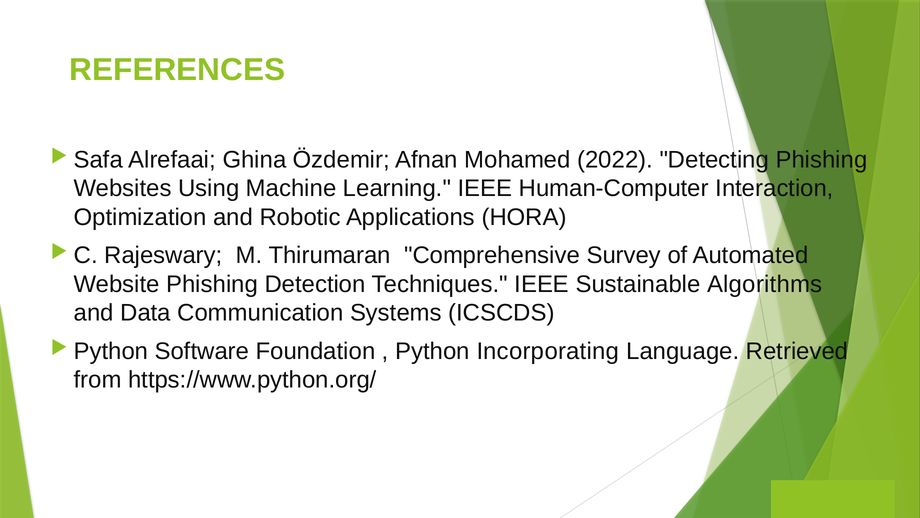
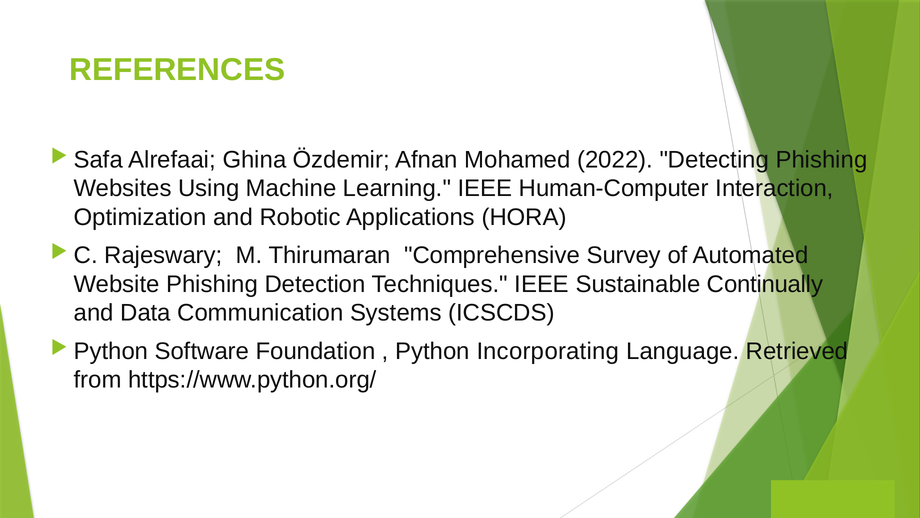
Algorithms: Algorithms -> Continually (765, 284)
